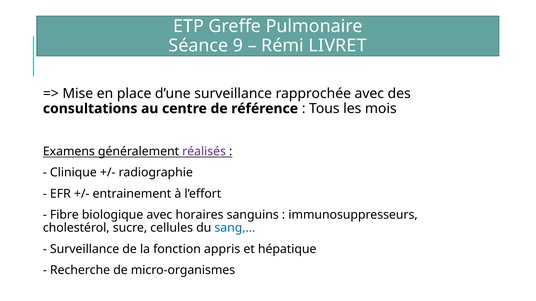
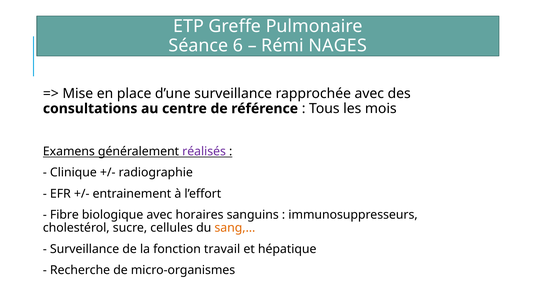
9: 9 -> 6 (238, 46)
LIVRET: LIVRET -> NAGES (338, 46)
sang,… colour: blue -> orange (235, 228)
appris: appris -> travail (222, 249)
